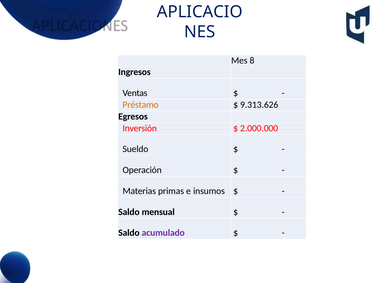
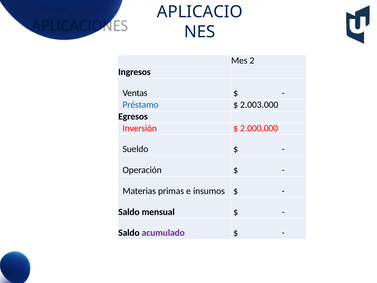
8: 8 -> 2 (252, 60)
Préstamo colour: orange -> blue (141, 105)
9.313.626: 9.313.626 -> 2.003.000 (259, 105)
